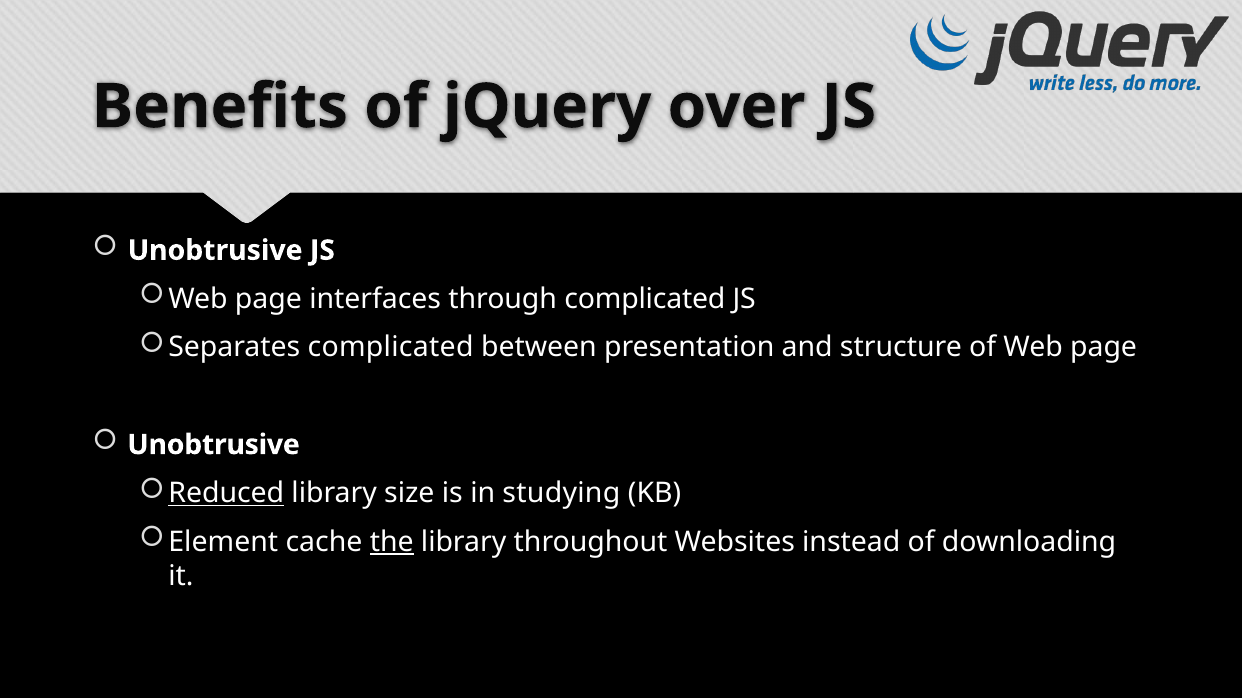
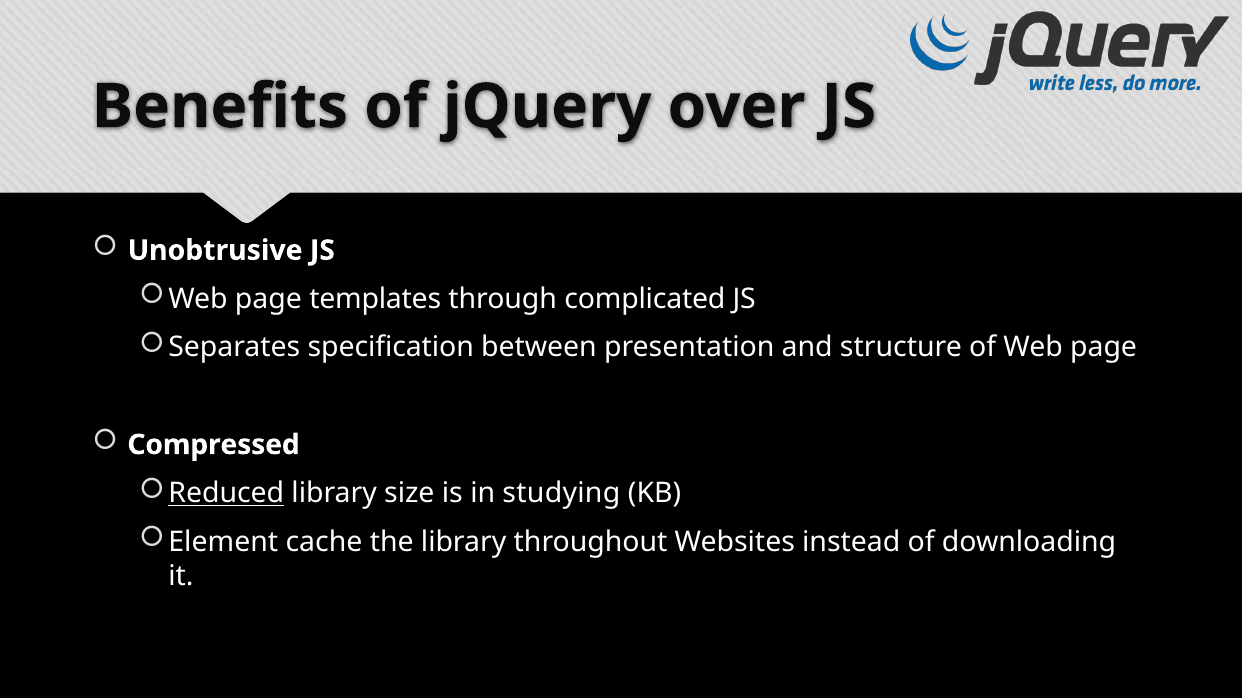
interfaces: interfaces -> templates (375, 299)
Separates complicated: complicated -> specification (391, 348)
Unobtrusive: Unobtrusive -> Compressed (214, 445)
the underline: present -> none (392, 542)
